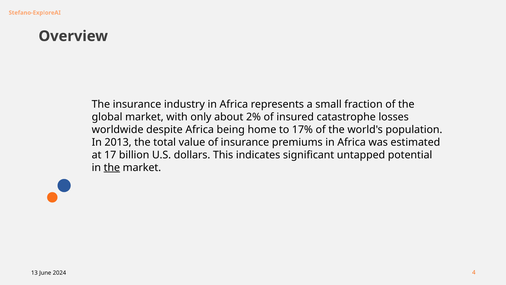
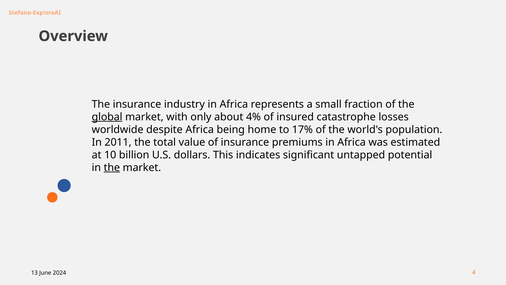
global underline: none -> present (107, 117)
2%: 2% -> 4% (254, 117)
2013: 2013 -> 2011 (118, 142)
17: 17 -> 10 (110, 155)
